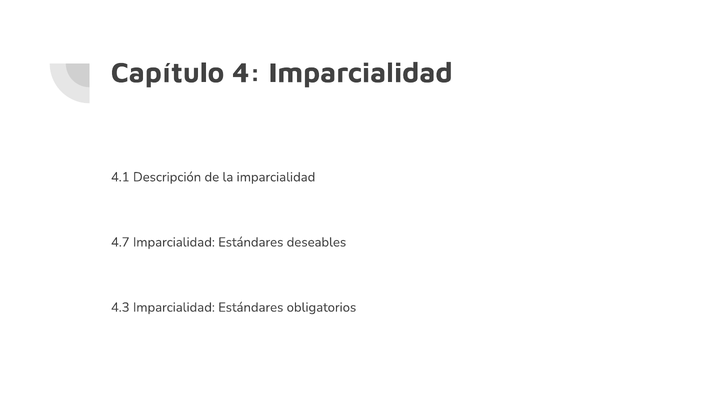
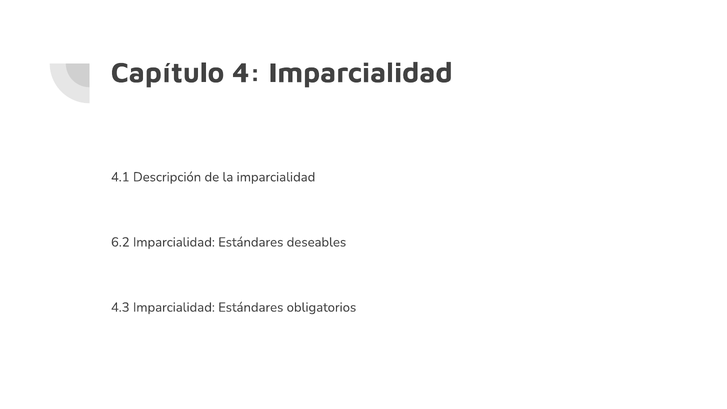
4.7: 4.7 -> 6.2 (120, 242)
